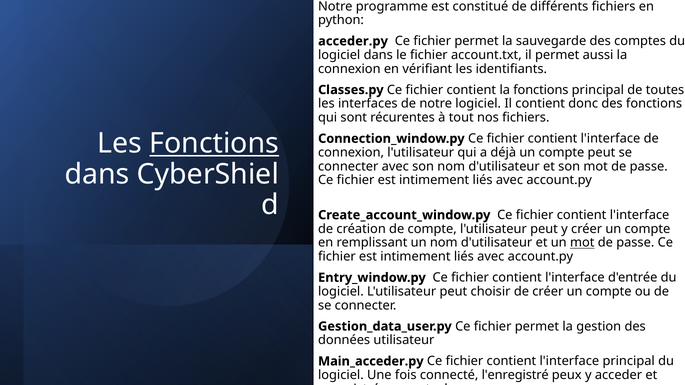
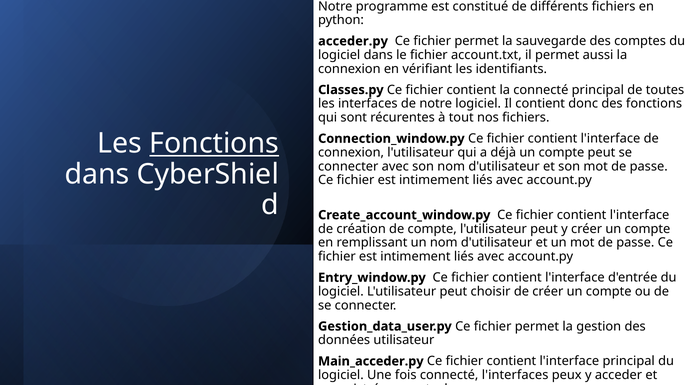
la fonctions: fonctions -> connecté (541, 90)
mot underline: present -> none (582, 243)
l'enregistré: l'enregistré -> l'interfaces (515, 375)
